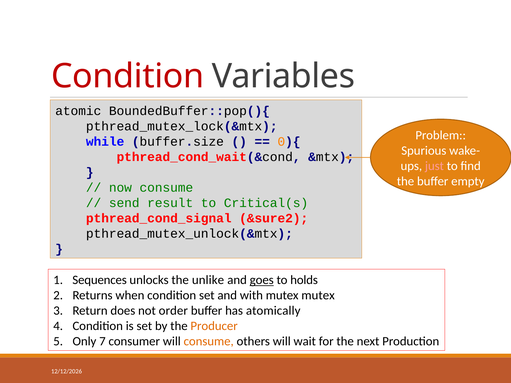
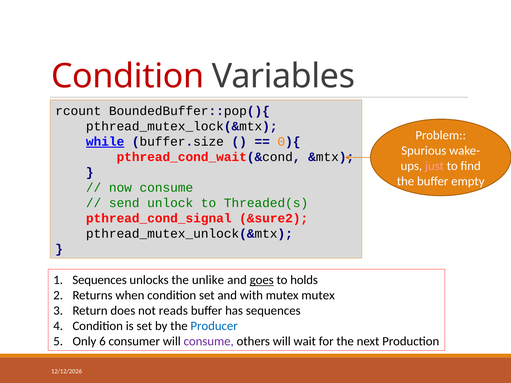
atomic: atomic -> rcount (78, 111)
while underline: none -> present (105, 142)
result: result -> unlock (170, 203)
Critical(s: Critical(s -> Threaded(s (266, 203)
order: order -> reads (173, 311)
has atomically: atomically -> sequences (273, 311)
Producer colour: orange -> blue (214, 326)
7: 7 -> 6 (102, 342)
consume colour: orange -> purple (209, 342)
